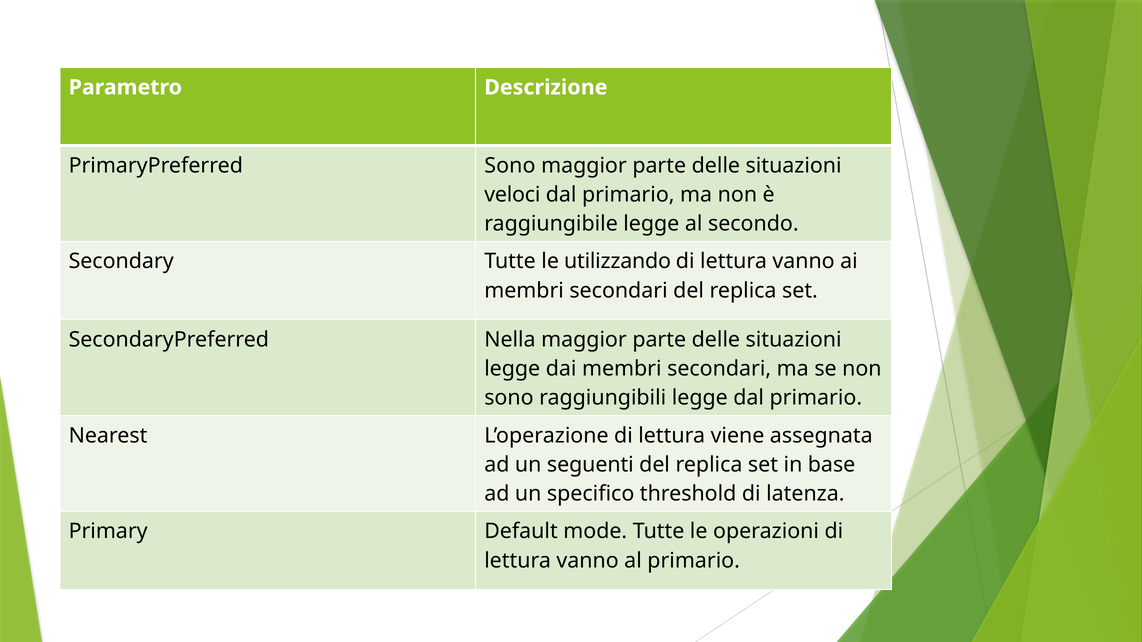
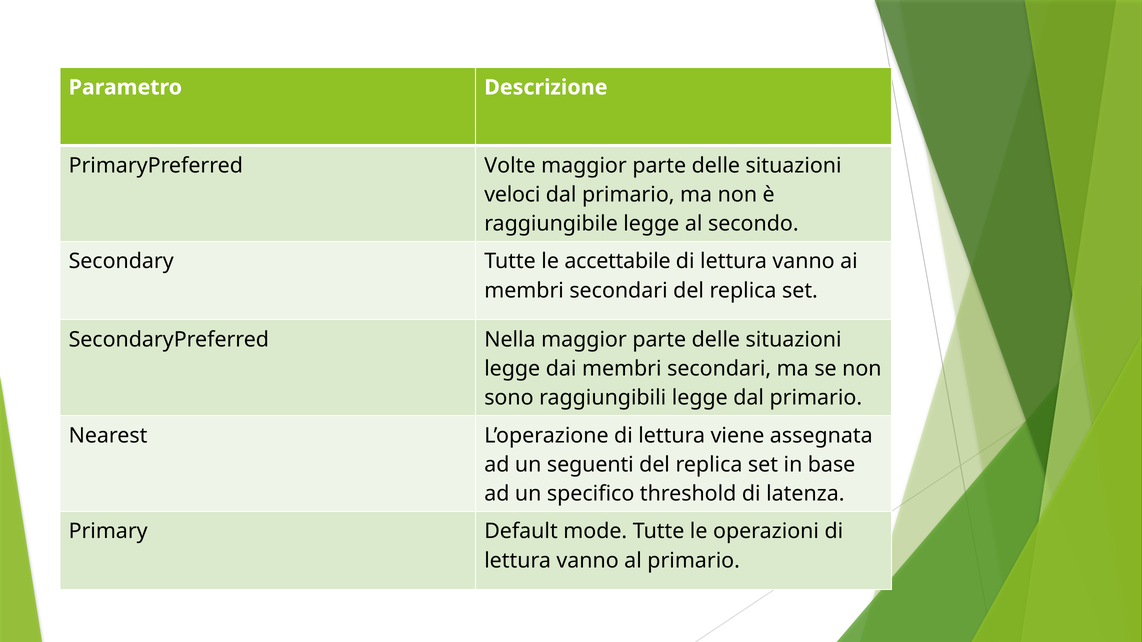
PrimaryPreferred Sono: Sono -> Volte (510, 166)
utilizzando: utilizzando -> accettabile (618, 262)
